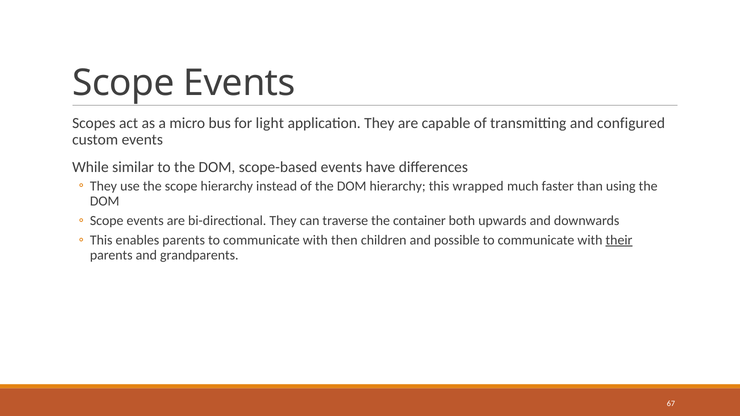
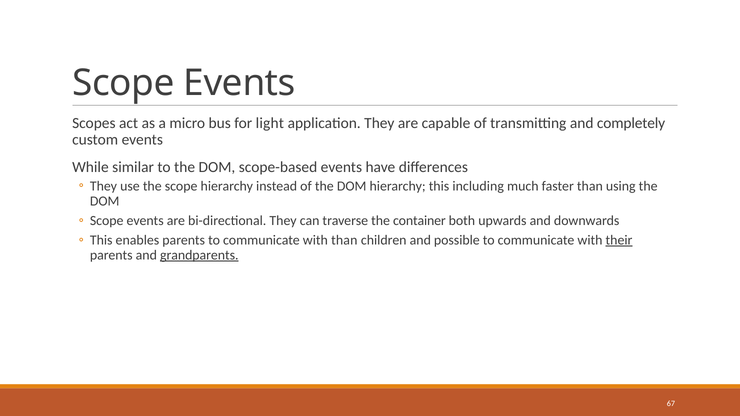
configured: configured -> completely (631, 123)
wrapped: wrapped -> including (478, 186)
with then: then -> than (344, 240)
grandparents underline: none -> present (199, 255)
